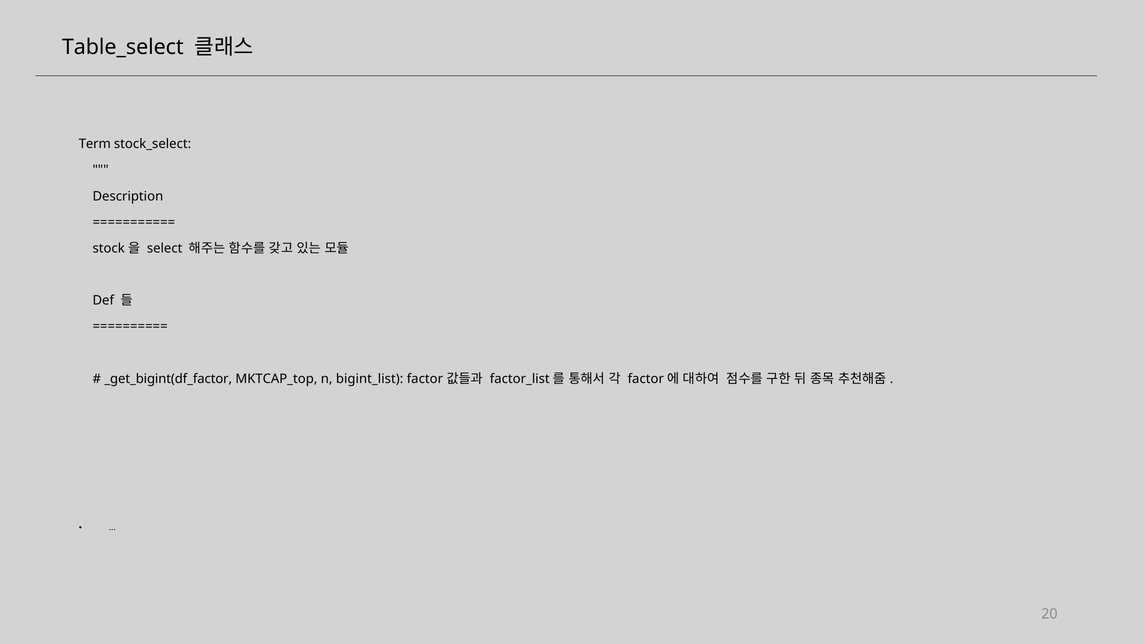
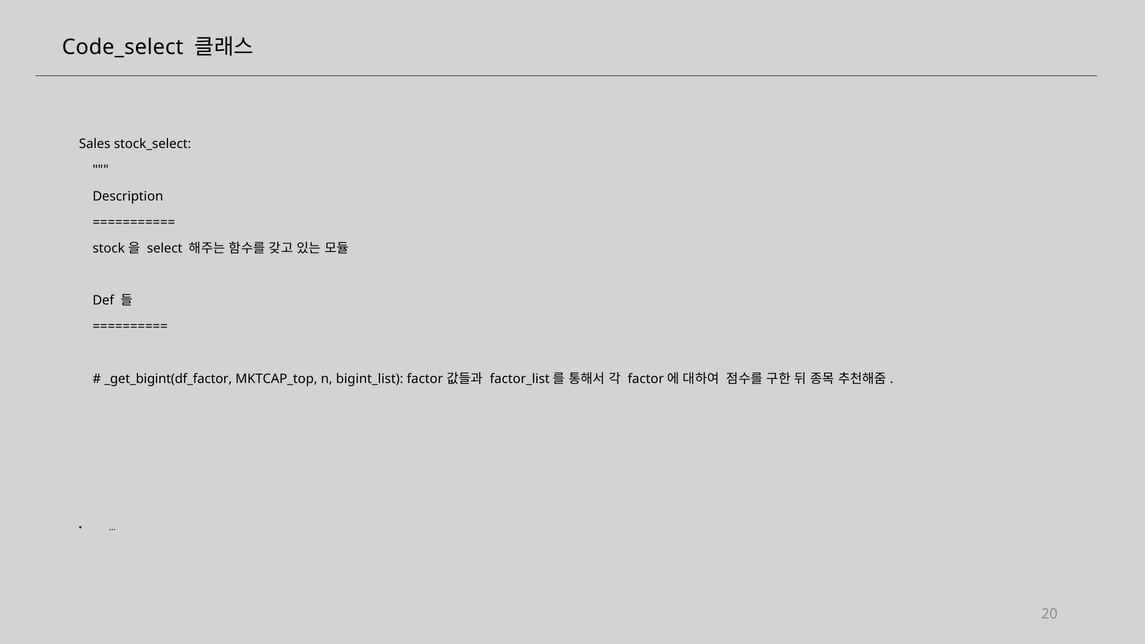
Table_select: Table_select -> Code_select (123, 47)
Term: Term -> Sales (95, 144)
